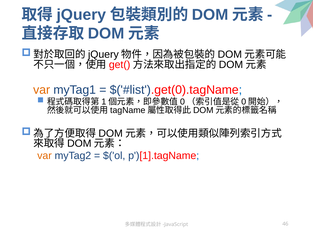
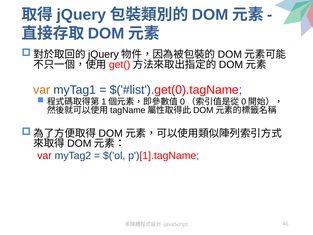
var colour: orange -> red (44, 155)
